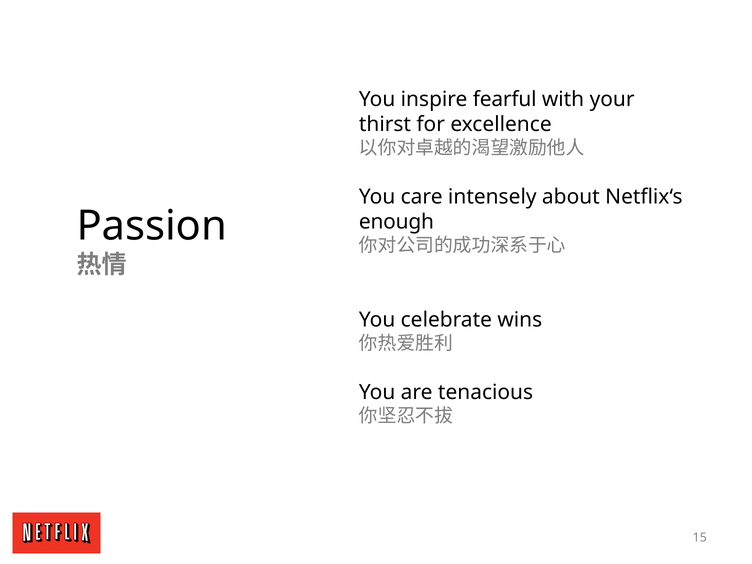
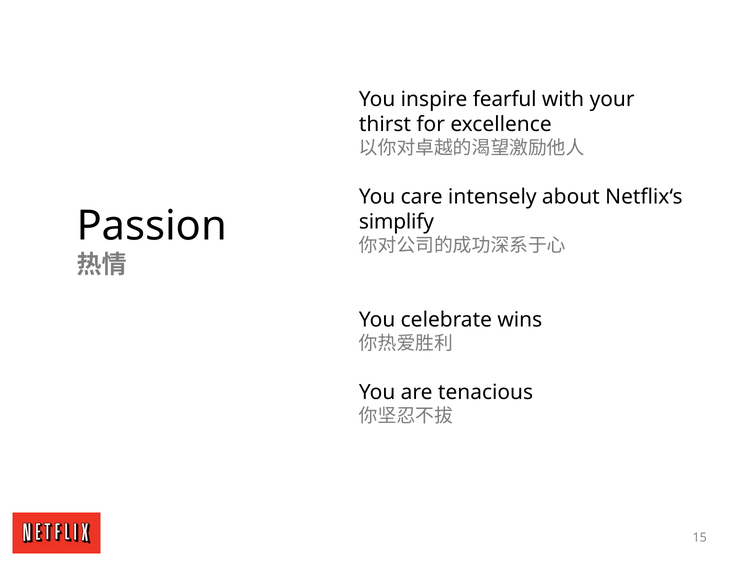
enough: enough -> simplify (396, 222)
